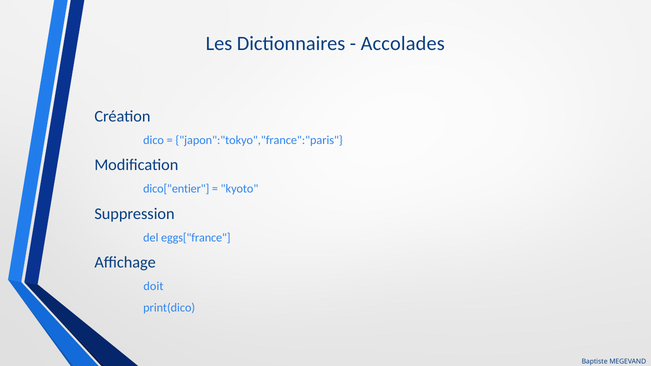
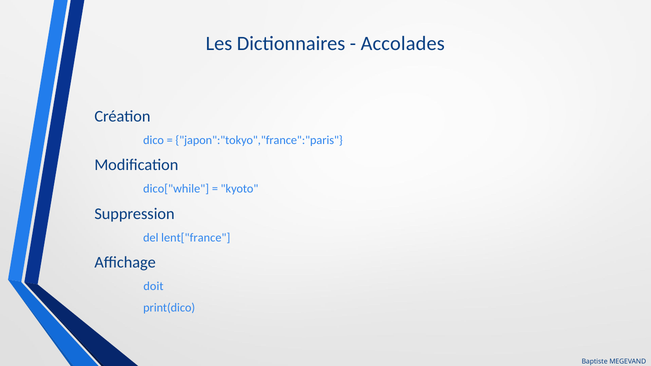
dico["entier: dico["entier -> dico["while (176, 189)
eggs["france: eggs["france -> lent["france (196, 238)
